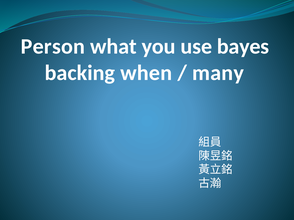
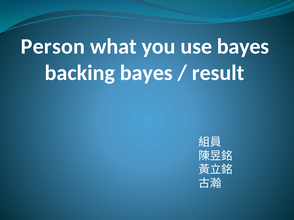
backing when: when -> bayes (146, 73)
many: many -> result (218, 73)
